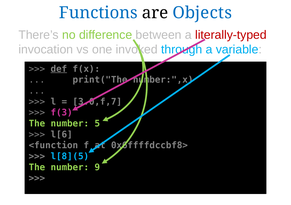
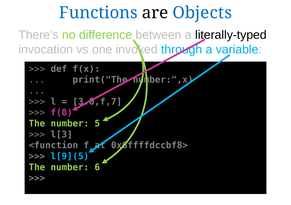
literally-typed colour: red -> black (231, 35)
def underline: present -> none (59, 69)
f(3: f(3 -> f(8 (62, 113)
l[6: l[6 -> l[3 (62, 134)
l[8](5: l[8](5 -> l[9](5 (70, 156)
9: 9 -> 6 (97, 167)
